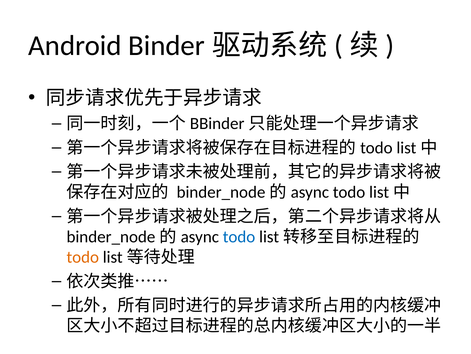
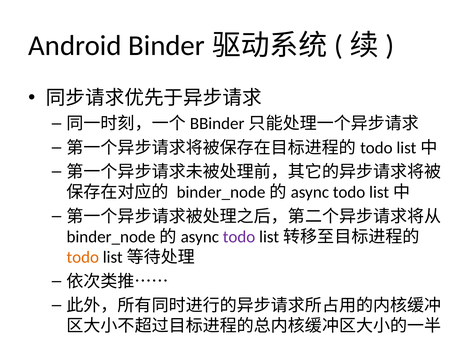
todo colour: blue -> purple (239, 236)
